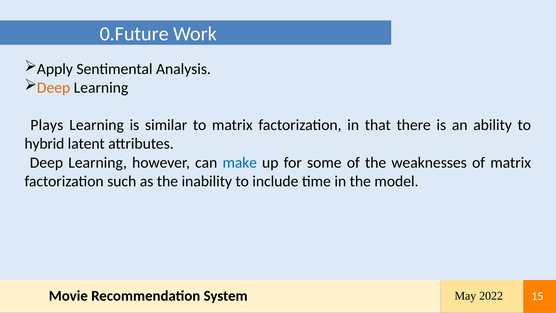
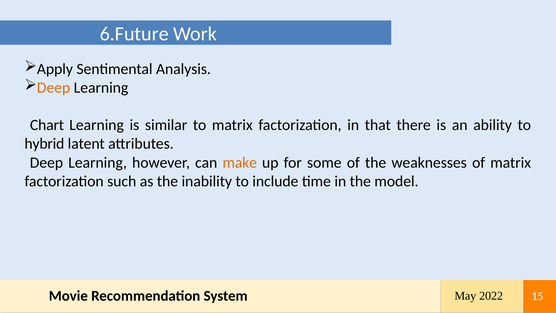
0.Future: 0.Future -> 6.Future (134, 34)
Plays: Plays -> Chart (47, 125)
make colour: blue -> orange (240, 163)
